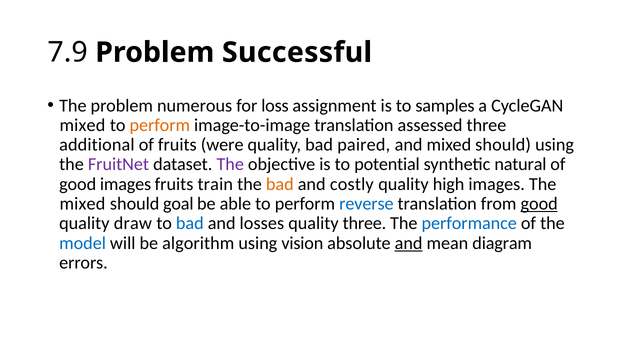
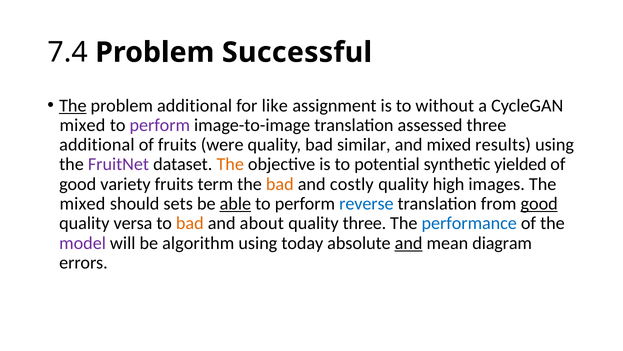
7.9: 7.9 -> 7.4 (68, 52)
The underline: none -> present (73, 105)
problem numerous: numerous -> additional (195, 105)
loss: loss -> like (275, 105)
samples: samples -> without (445, 105)
perform colour: orange -> purple (160, 125)
paired: paired -> similar (364, 145)
and mixed should: should -> results (503, 145)
The colour: purple -> orange (230, 164)
natural: natural -> yielded (520, 164)
good images: images -> variety (125, 184)
train: train -> term (215, 184)
goal: goal -> sets (178, 203)
able underline: none -> present (235, 203)
draw: draw -> versa (133, 223)
bad colour: blue -> orange (190, 223)
losses: losses -> about (262, 223)
model colour: blue -> purple (83, 243)
vision: vision -> today (302, 243)
